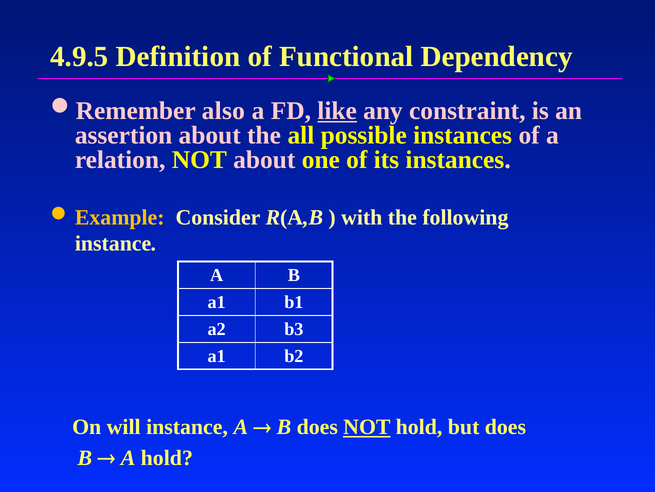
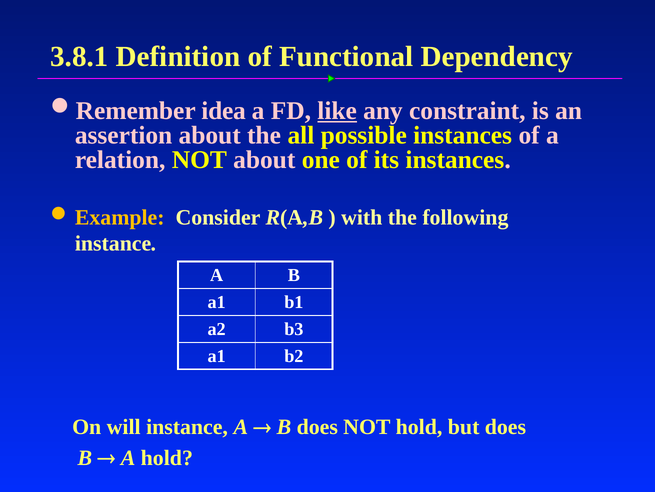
4.9.5: 4.9.5 -> 3.8.1 (79, 56)
also: also -> idea (224, 111)
NOT underline: present -> none (367, 427)
